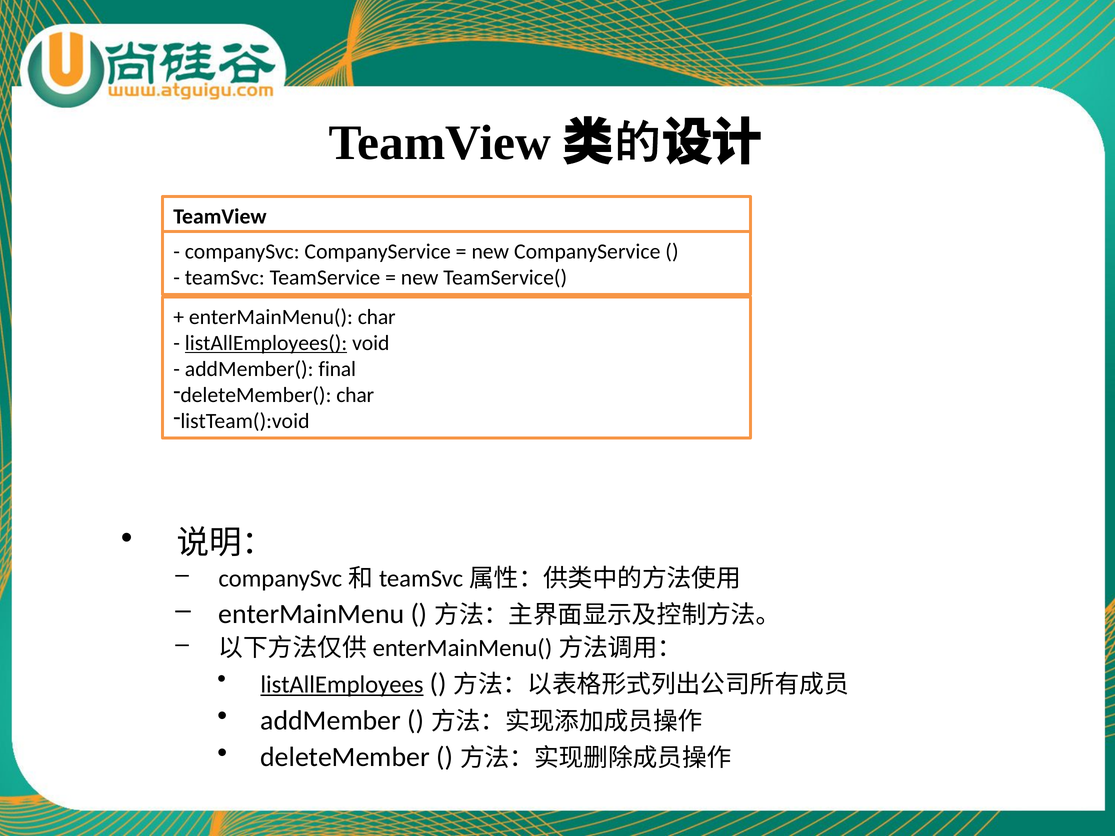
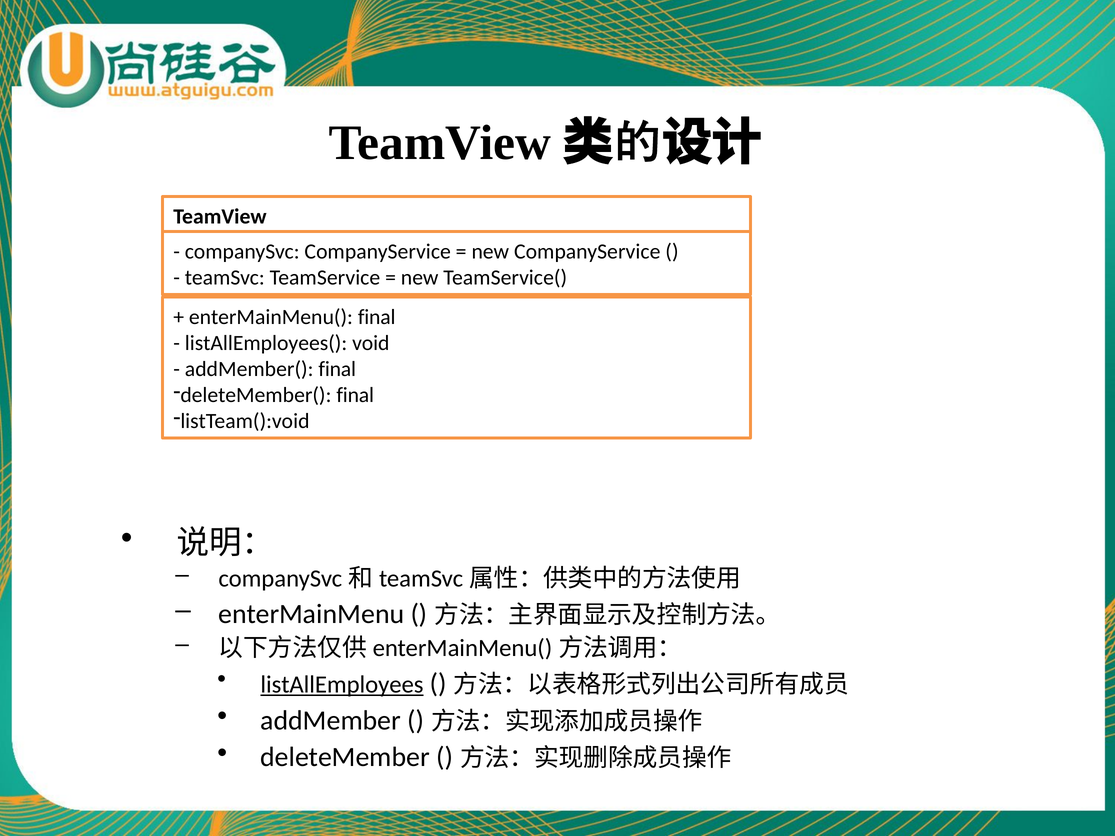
enterMainMenu( char: char -> final (377, 317)
listAllEmployees( underline: present -> none (266, 343)
deleteMember( char: char -> final (355, 395)
